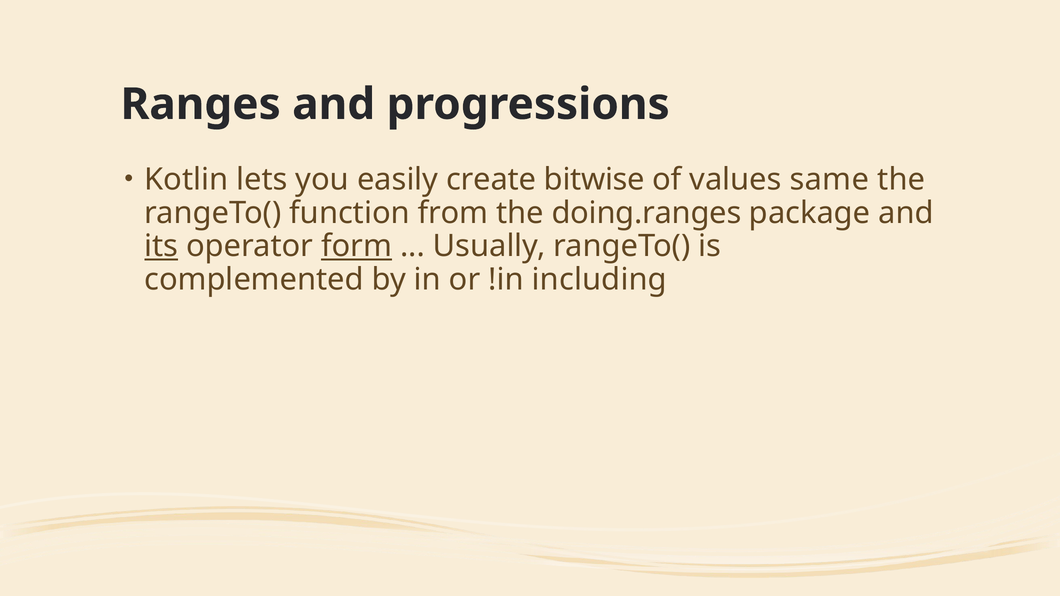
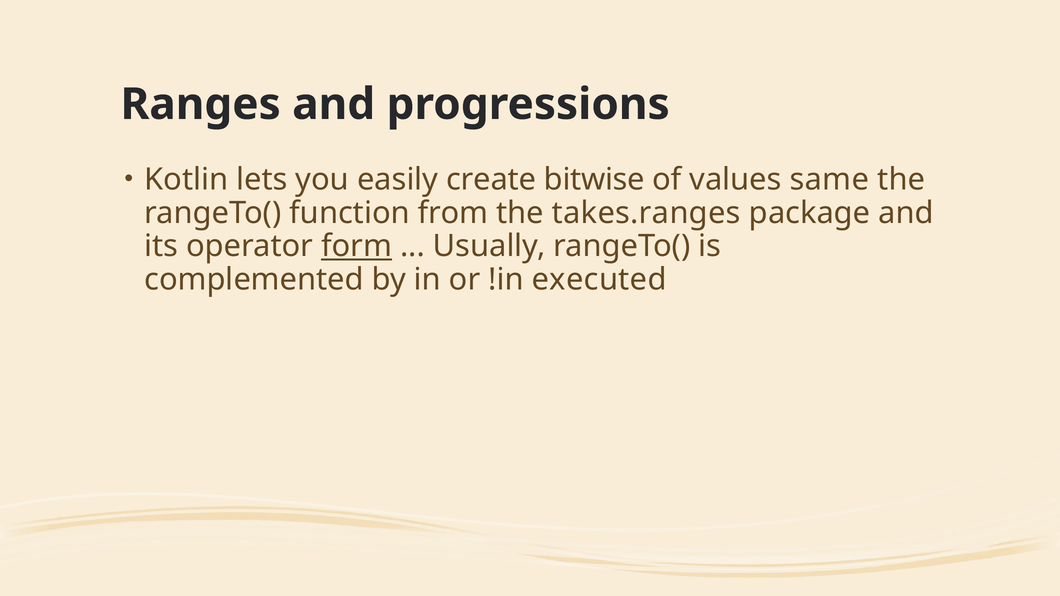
doing.ranges: doing.ranges -> takes.ranges (646, 213)
its underline: present -> none (161, 246)
including: including -> executed (599, 280)
